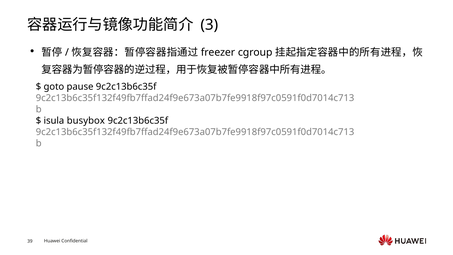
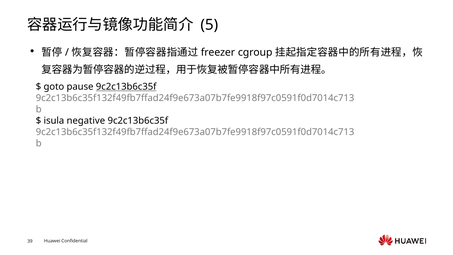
3: 3 -> 5 (209, 25)
9c2c13b6c35f underline: none -> present (126, 87)
busybox: busybox -> negative (86, 121)
